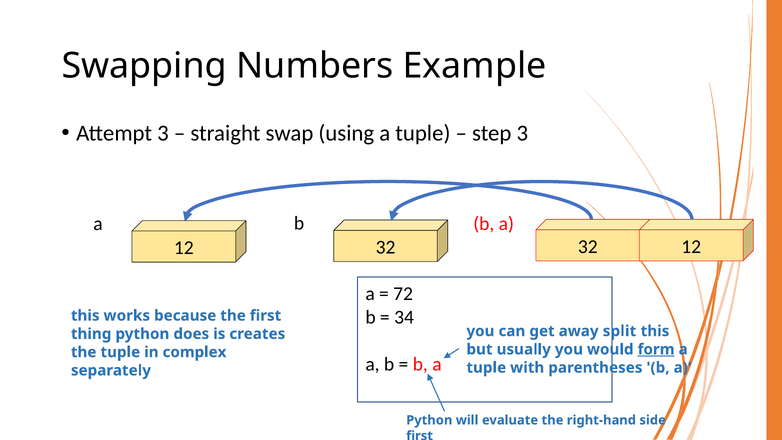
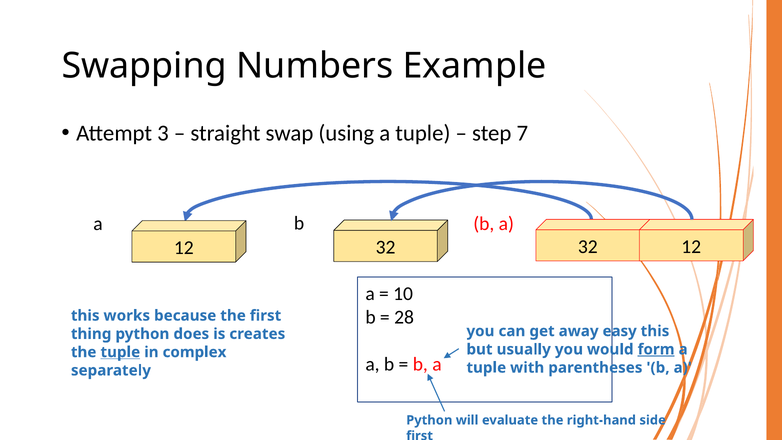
step 3: 3 -> 7 (522, 133)
72: 72 -> 10 (403, 294)
34: 34 -> 28 (404, 317)
split: split -> easy (620, 331)
tuple underline: none -> present (120, 352)
